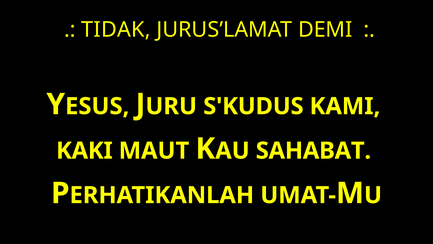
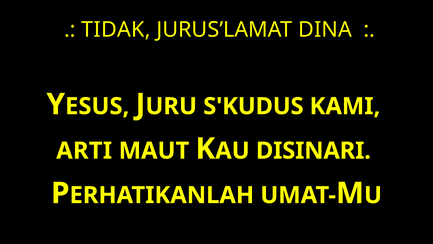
DEMI: DEMI -> DINA (325, 30)
KAKI: KAKI -> ARTI (84, 151)
SAHABAT: SAHABAT -> DISINARI (313, 151)
